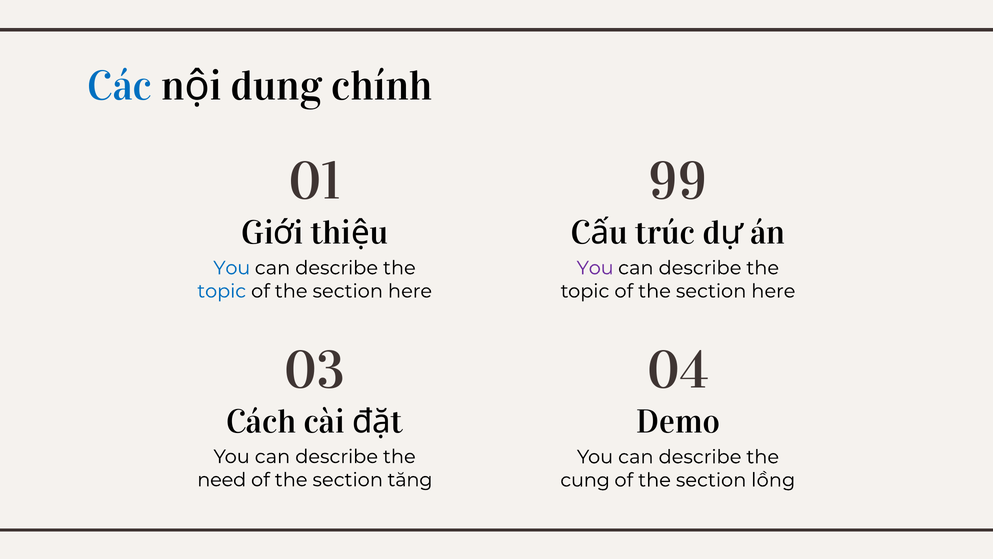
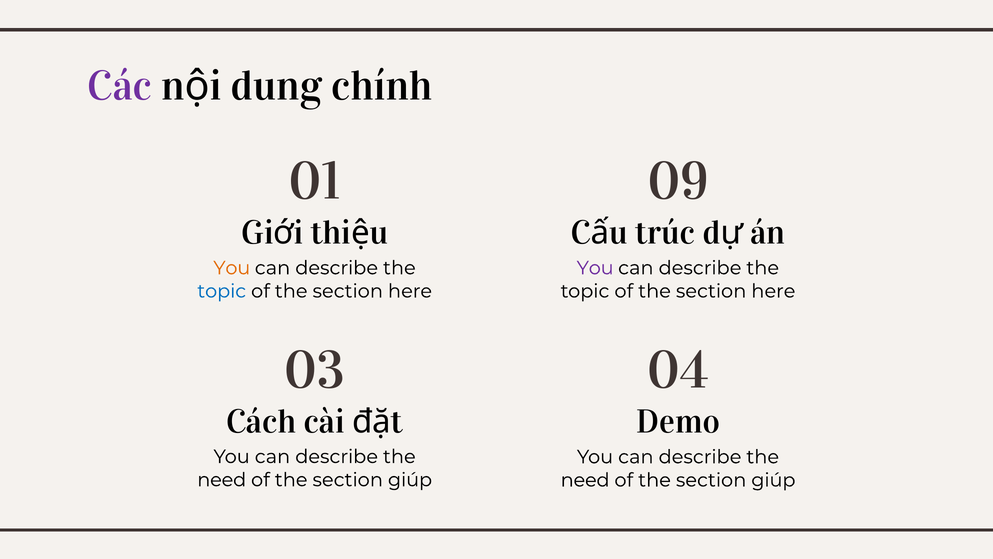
Các colour: blue -> purple (120, 86)
99: 99 -> 09 (678, 181)
You colour: blue -> orange (232, 268)
tăng: tăng -> giúp (410, 480)
cung: cung -> need (585, 480)
lồng: lồng -> giúp (773, 480)
